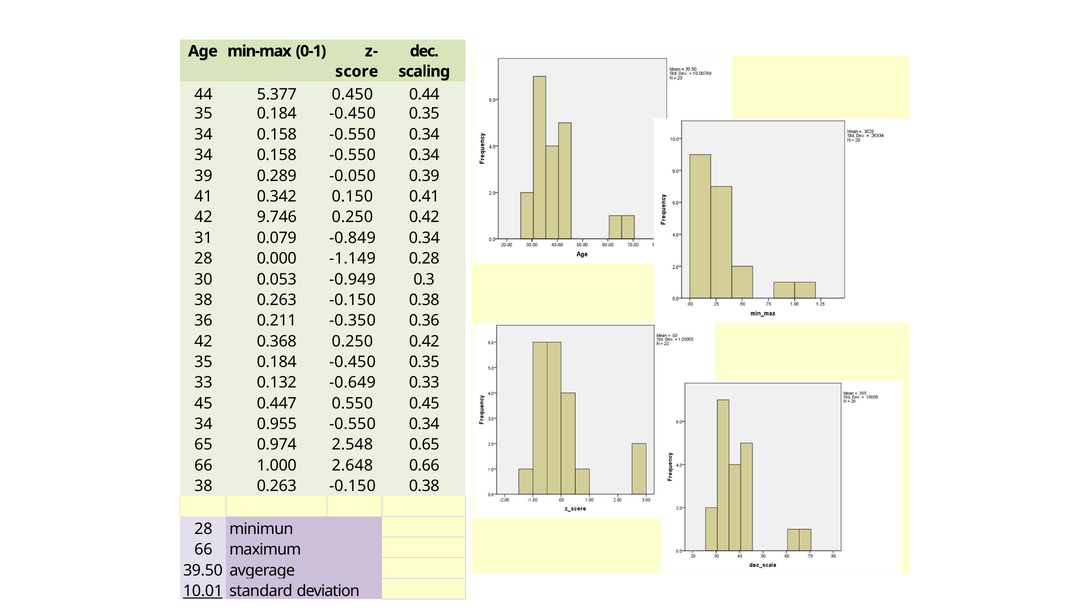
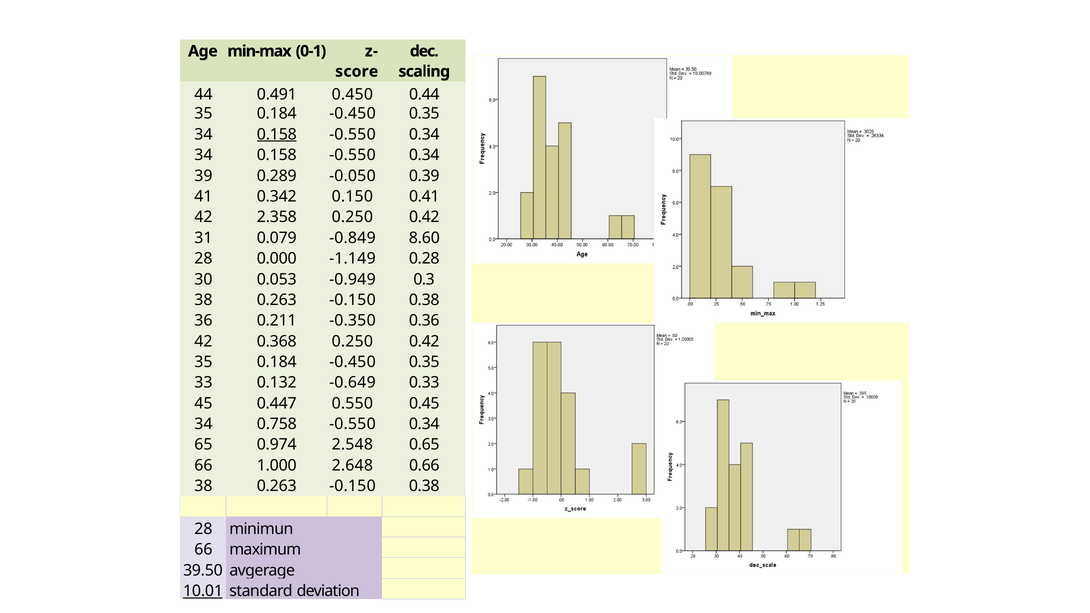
5.377: 5.377 -> 0.491 (277, 94)
0.158 underline: none -> present (277, 134)
9.746: 9.746 -> 2.358 (277, 217)
‐0.849 0.34: 0.34 -> 8.60 (424, 238)
0.955: 0.955 -> 0.758 (277, 424)
